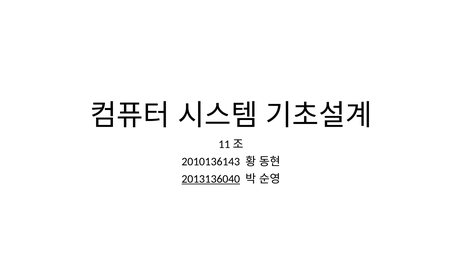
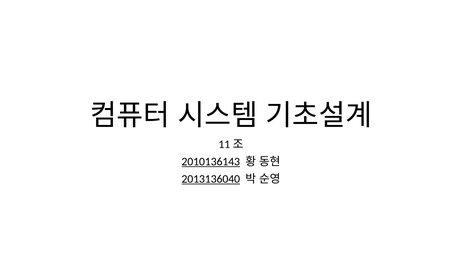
2010136143 underline: none -> present (211, 162)
